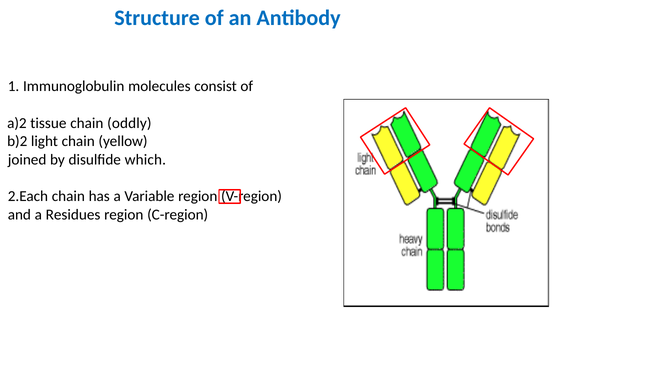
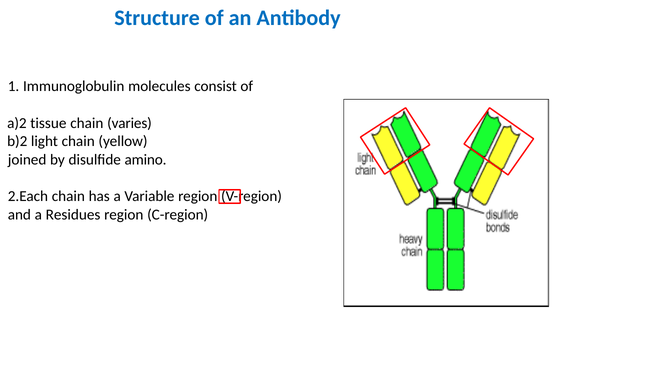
oddly: oddly -> varies (129, 123)
which: which -> amino (146, 160)
